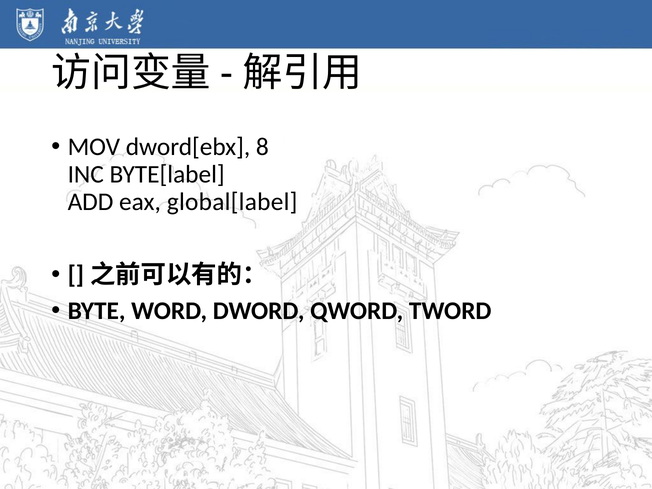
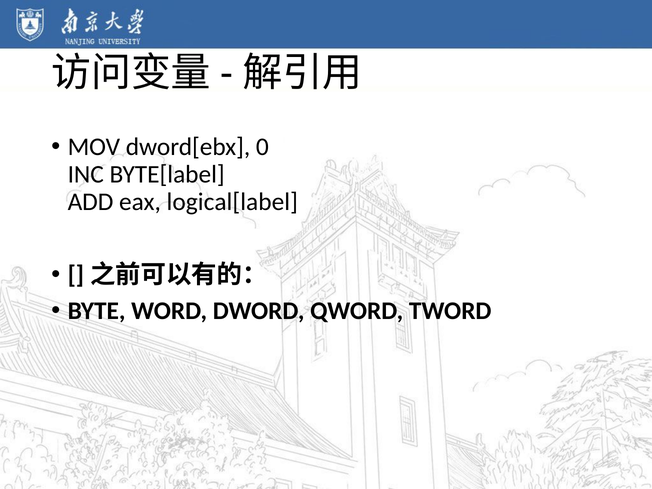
8: 8 -> 0 (262, 147)
global[label: global[label -> logical[label (232, 202)
